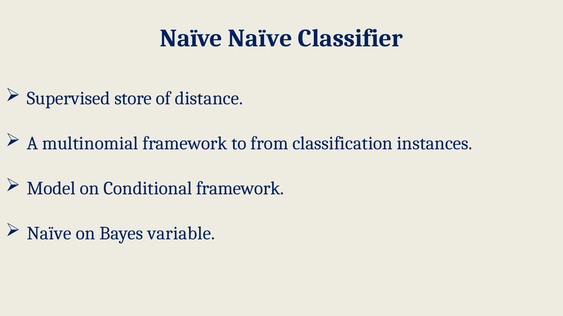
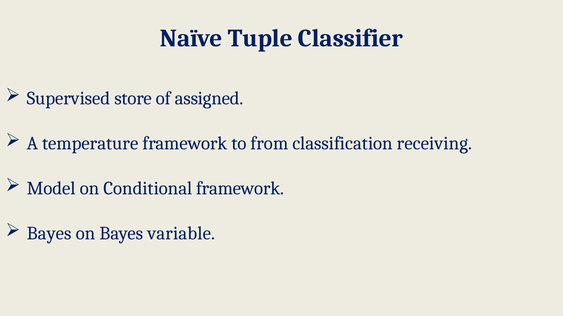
Naïve Naïve: Naïve -> Tuple (260, 38)
distance: distance -> assigned (209, 99)
multinomial: multinomial -> temperature (90, 144)
instances: instances -> receiving (434, 144)
Naïve: Naïve -> Bayes (49, 234)
